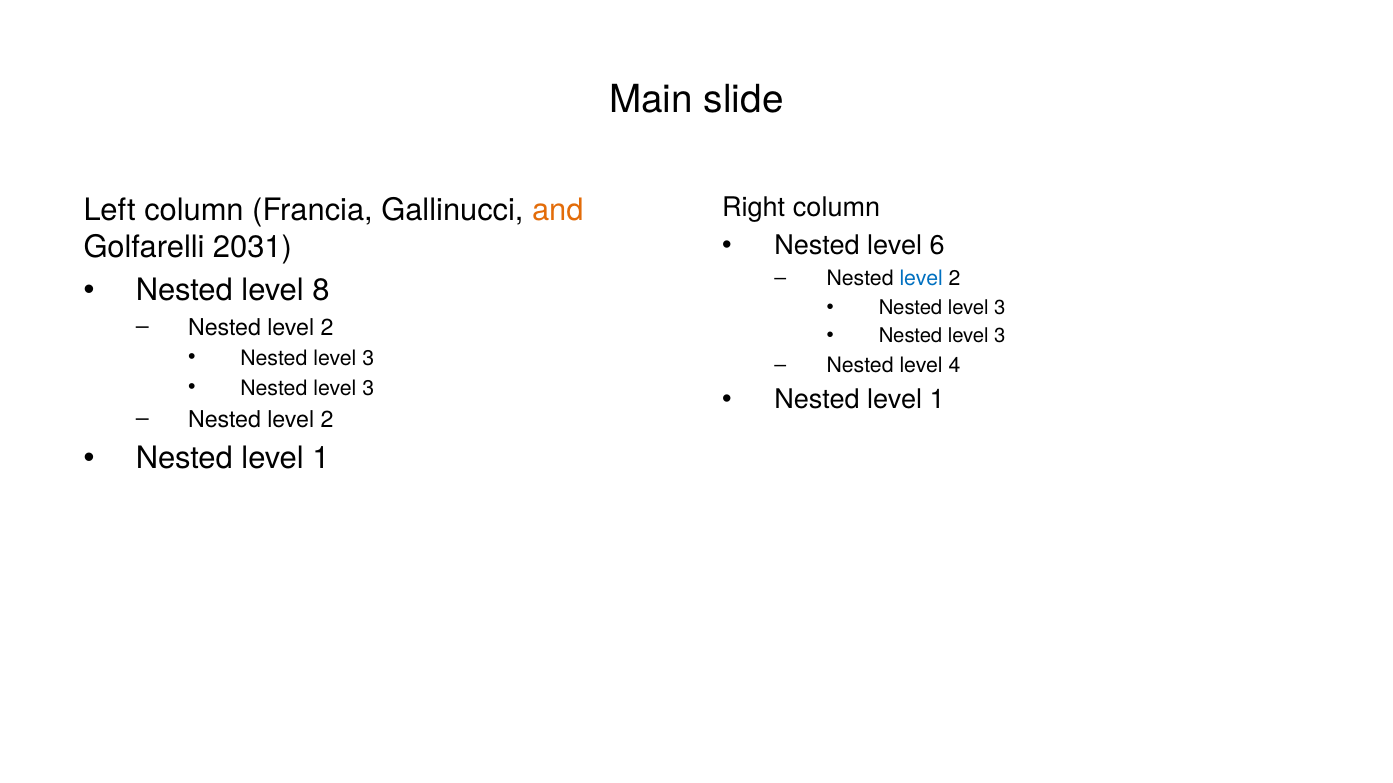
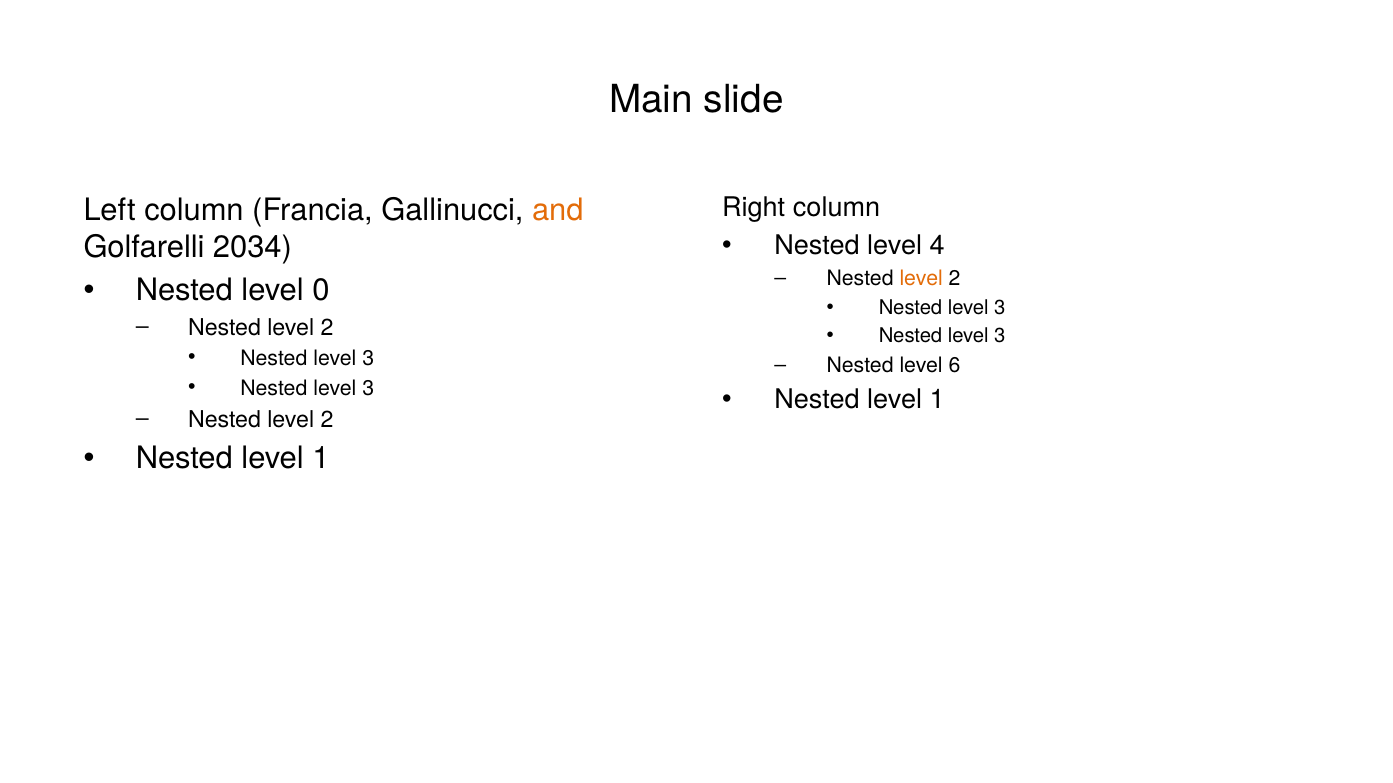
6: 6 -> 4 (937, 246)
2031: 2031 -> 2034 (252, 248)
level colour: blue -> orange (921, 279)
8: 8 -> 0 (321, 291)
4: 4 -> 6 (954, 365)
